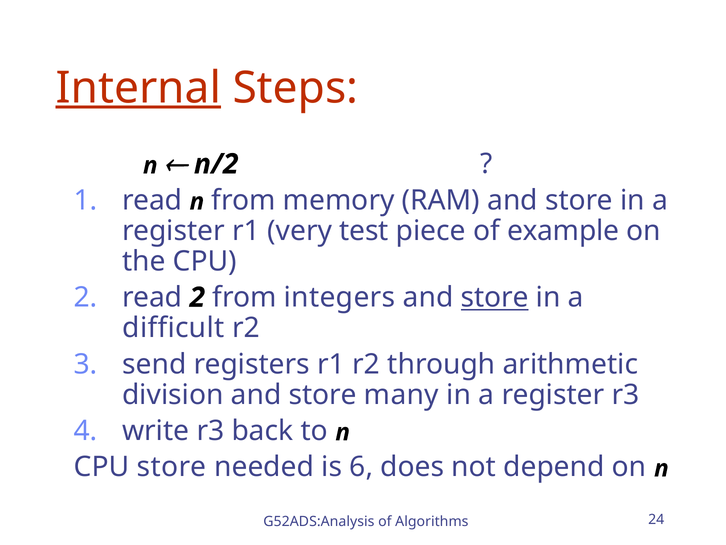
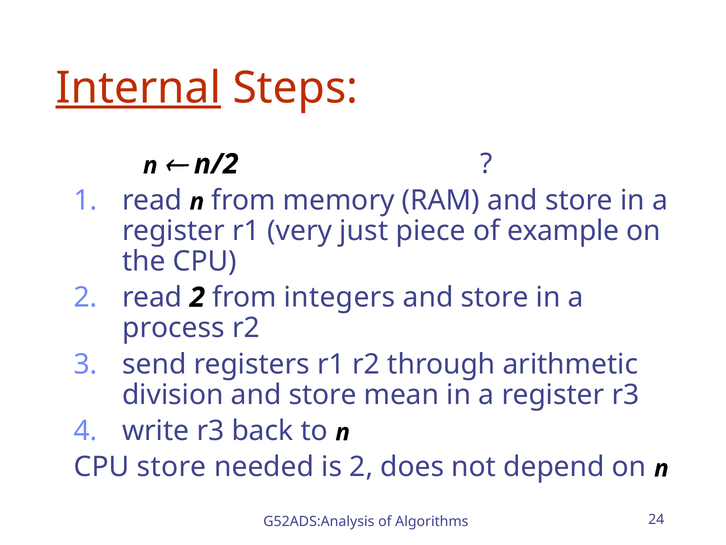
test: test -> just (364, 231)
store underline: present -> none (495, 297)
difficult: difficult -> process (174, 328)
many: many -> mean (401, 394)
is 6: 6 -> 2 (361, 467)
